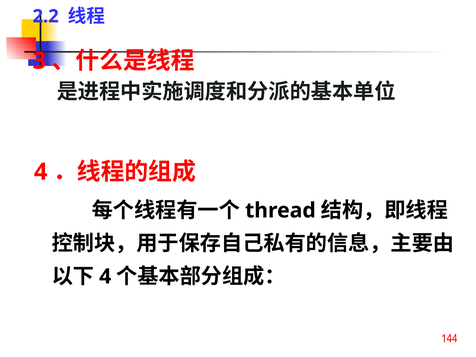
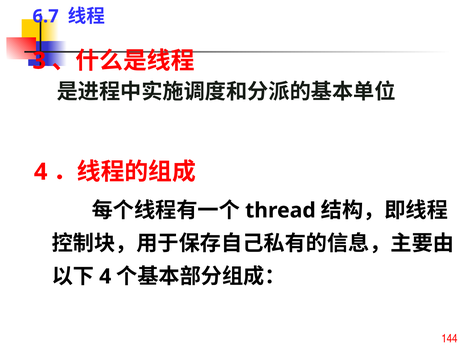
2.2: 2.2 -> 6.7 (46, 16)
